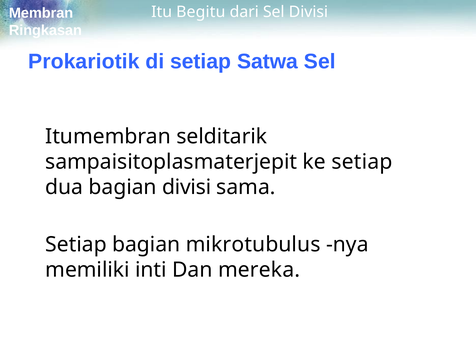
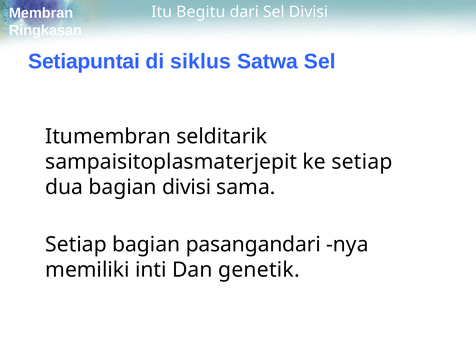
Prokariotik: Prokariotik -> Setiapuntai (84, 61)
di setiap: setiap -> siklus (200, 61)
mikrotubulus: mikrotubulus -> pasangandari (253, 245)
mereka: mereka -> genetik (259, 270)
